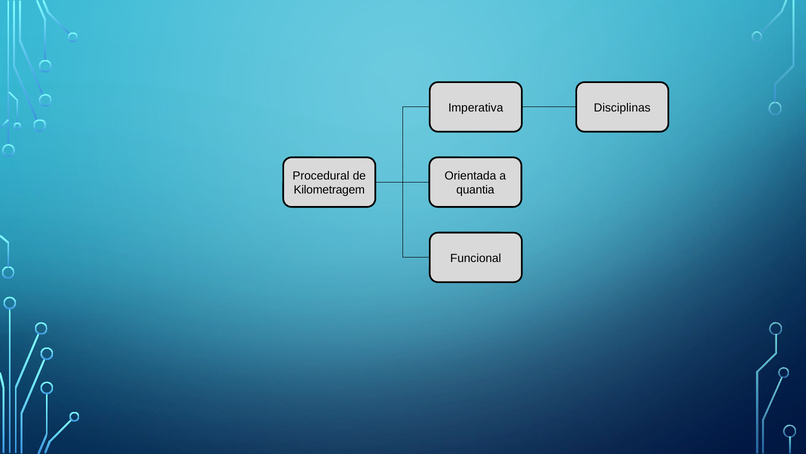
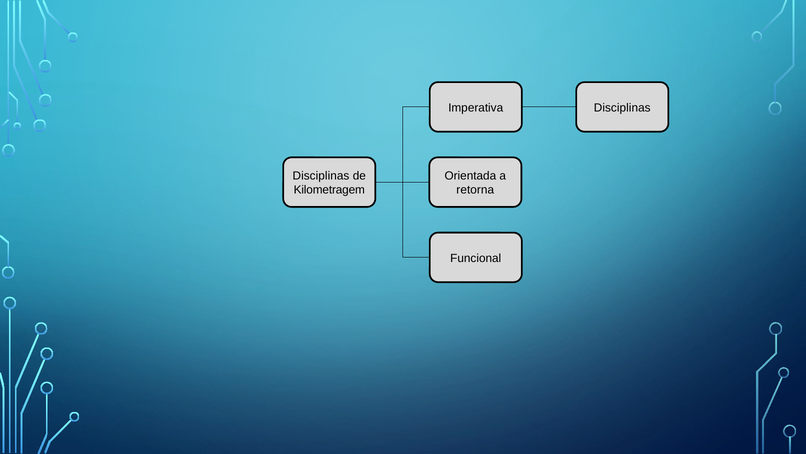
Procedural: Procedural -> Disciplinas (321, 176)
quantia: quantia -> retorna (475, 190)
